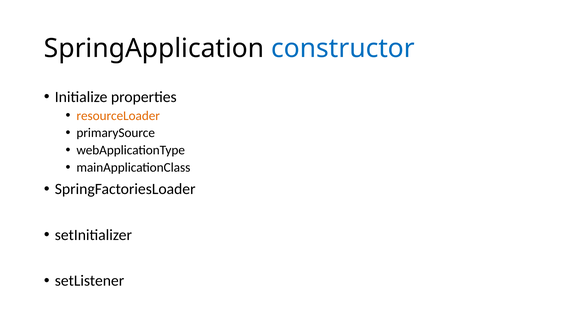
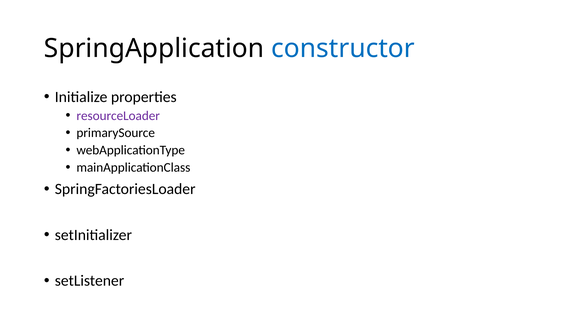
resourceLoader colour: orange -> purple (118, 115)
